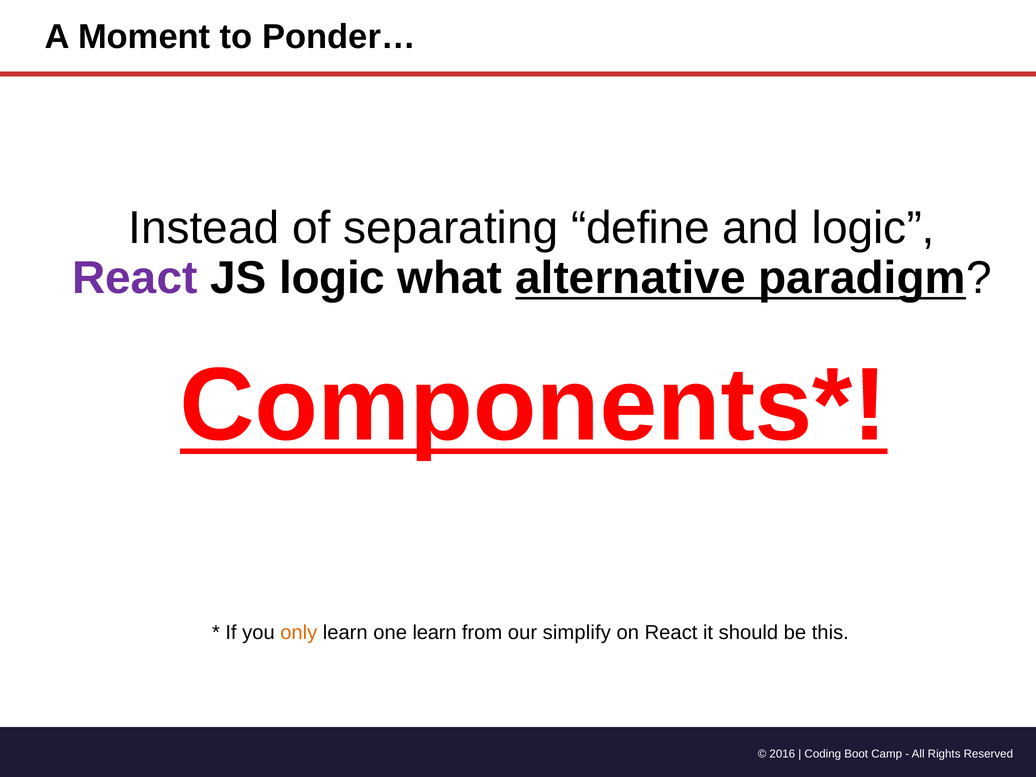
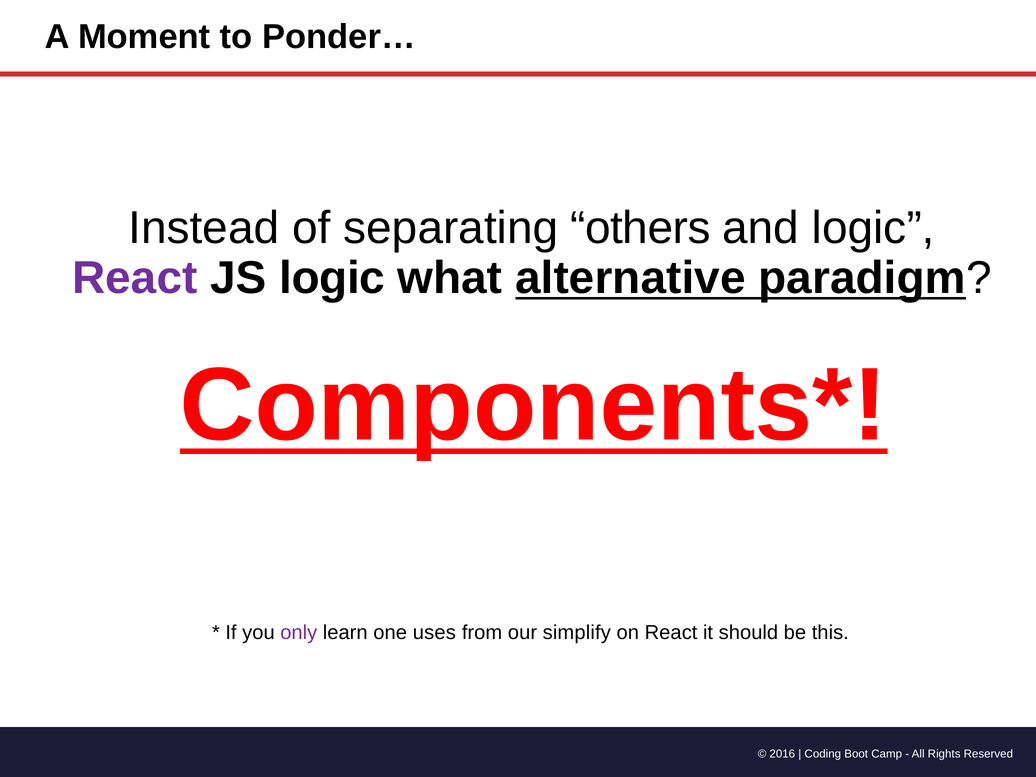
define: define -> others (640, 228)
only colour: orange -> purple (299, 633)
one learn: learn -> uses (434, 633)
